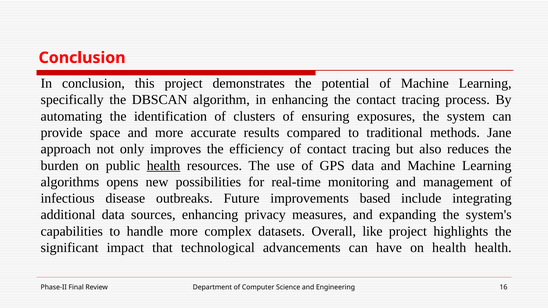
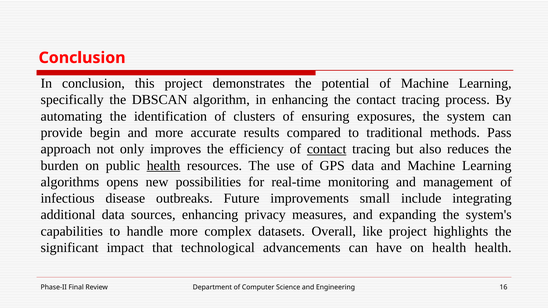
space: space -> begin (105, 133)
Jane: Jane -> Pass (499, 133)
contact underline: none -> present (327, 149)
based: based -> small (375, 199)
